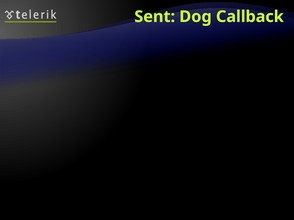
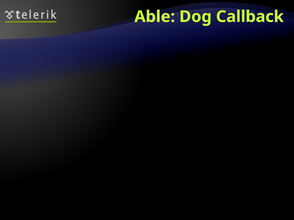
Sent: Sent -> Able (155, 17)
